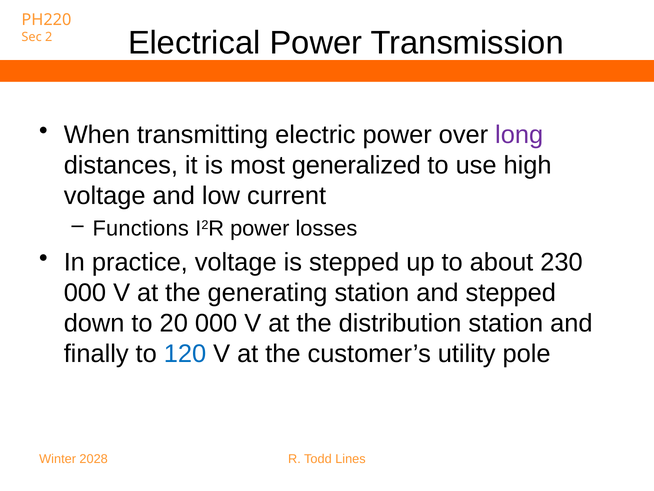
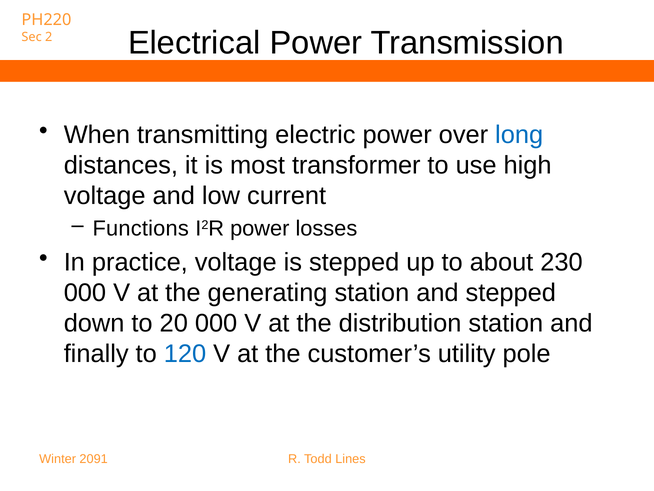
long colour: purple -> blue (519, 135)
generalized: generalized -> transformer (356, 165)
2028: 2028 -> 2091 (94, 458)
